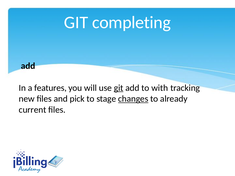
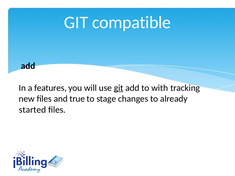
completing: completing -> compatible (131, 22)
pick: pick -> true (77, 99)
changes underline: present -> none (133, 99)
current: current -> started (32, 110)
